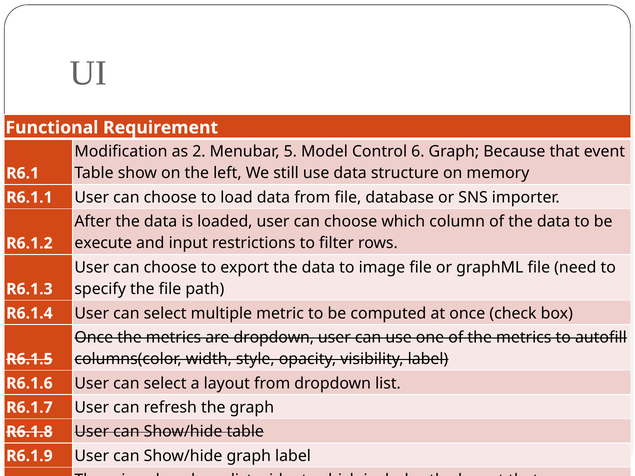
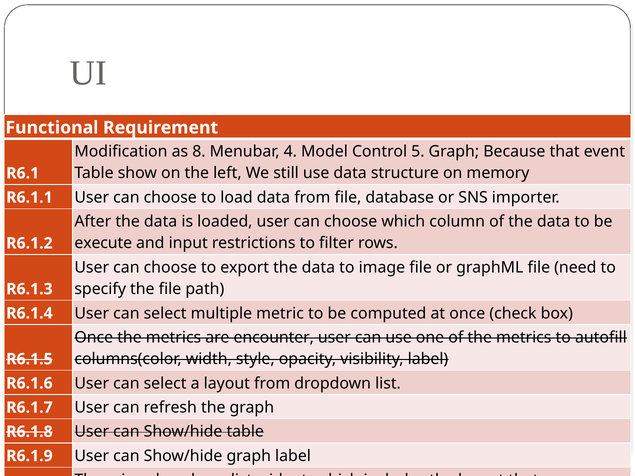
2: 2 -> 8 (199, 152)
5: 5 -> 4 (290, 152)
6: 6 -> 5 (418, 152)
are dropdown: dropdown -> encounter (274, 338)
